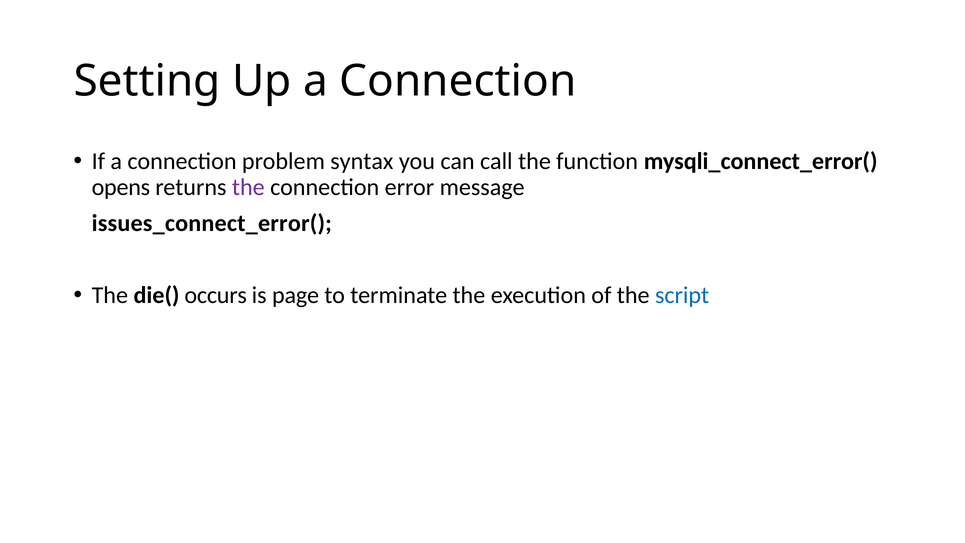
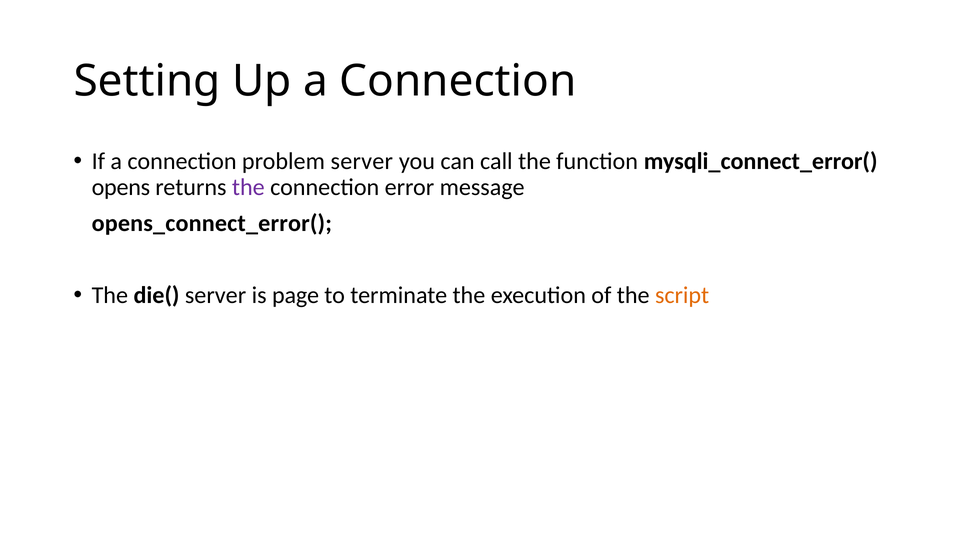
problem syntax: syntax -> server (362, 161)
issues_connect_error(: issues_connect_error( -> opens_connect_error( (212, 223)
die( occurs: occurs -> server (216, 295)
script colour: blue -> orange (682, 295)
